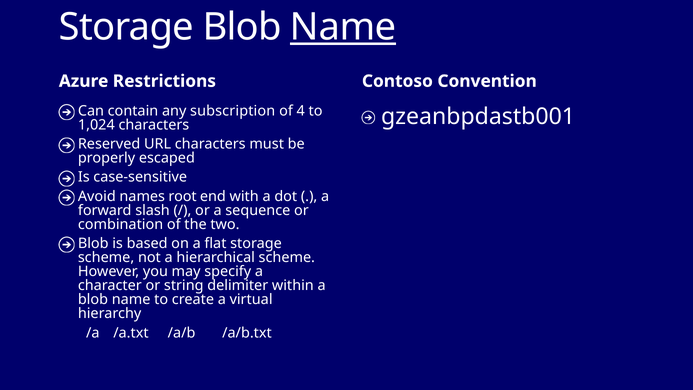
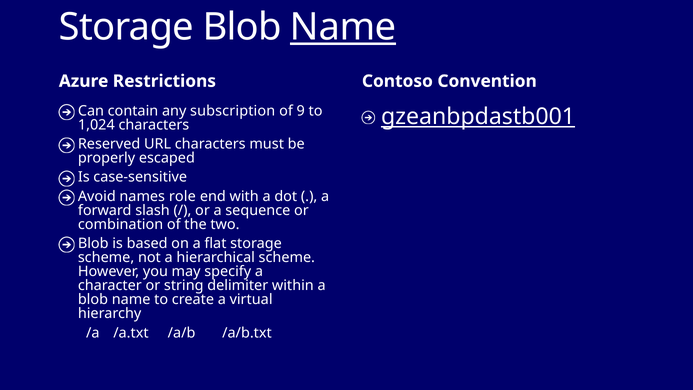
4: 4 -> 9 (301, 111)
gzeanbpdastb001 underline: none -> present (478, 117)
root: root -> role (182, 196)
